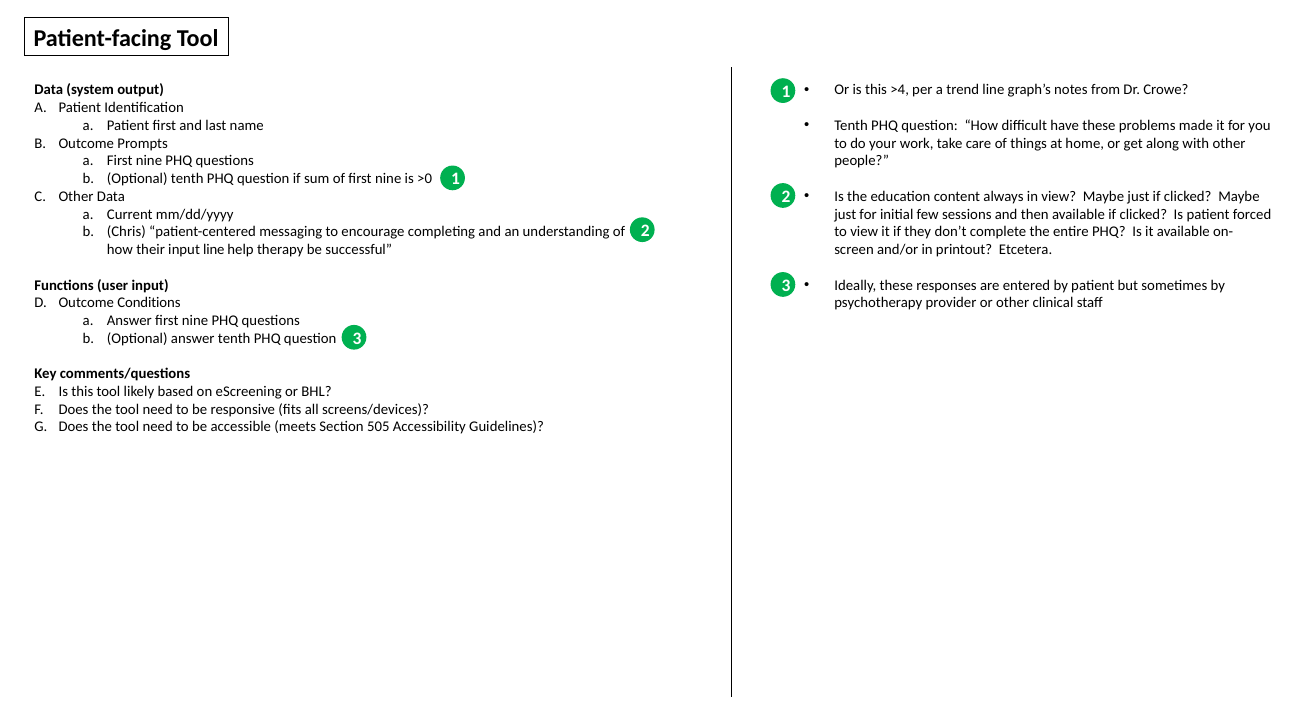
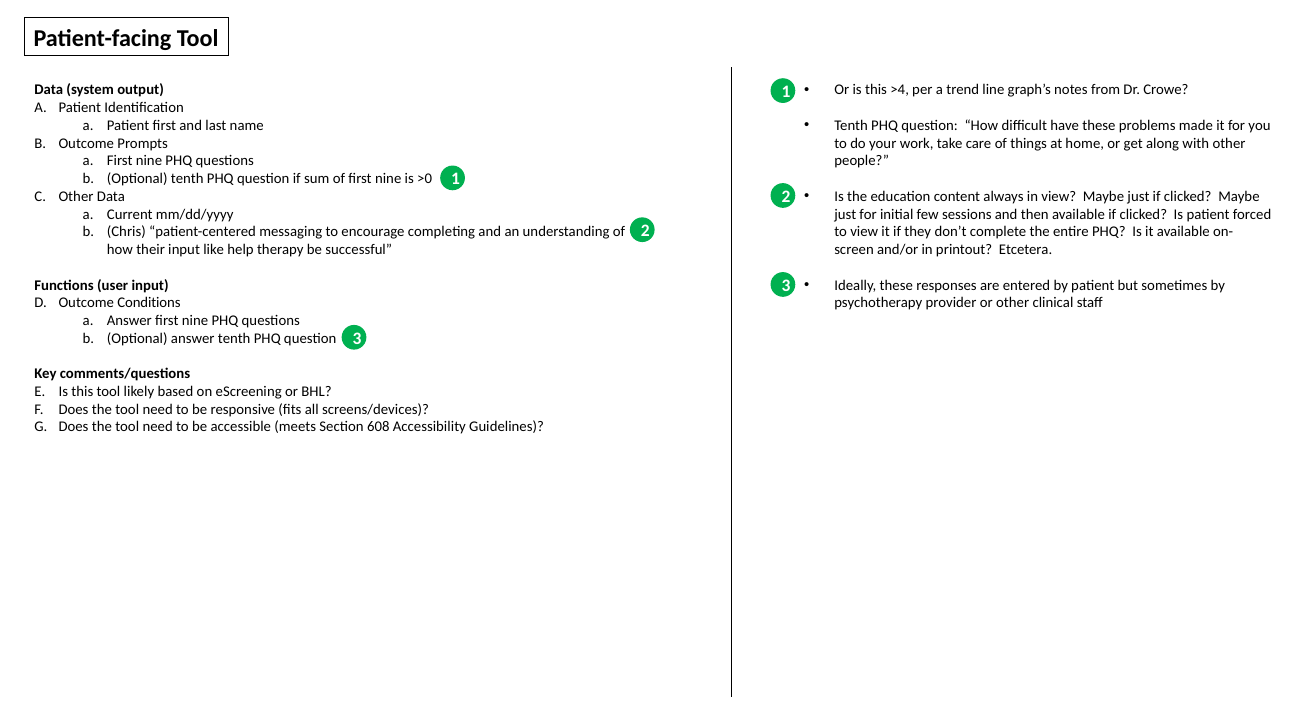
input line: line -> like (214, 250)
505: 505 -> 608 (378, 427)
